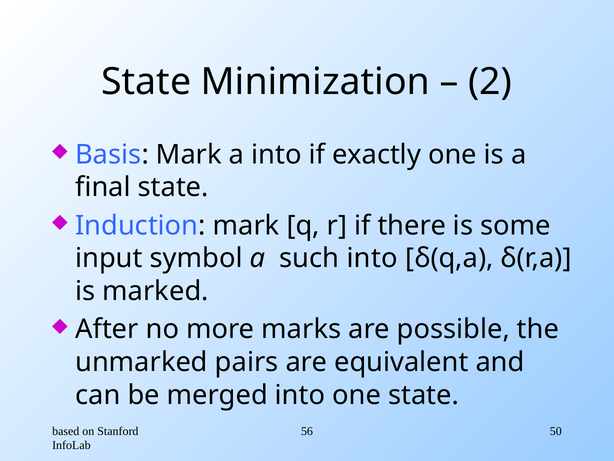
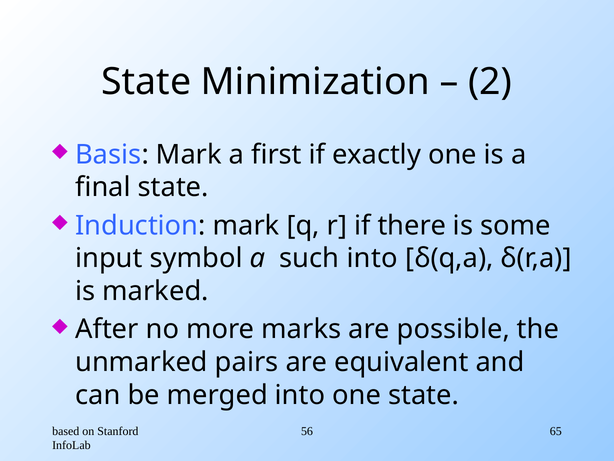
a into: into -> first (277, 154)
50: 50 -> 65 (556, 431)
